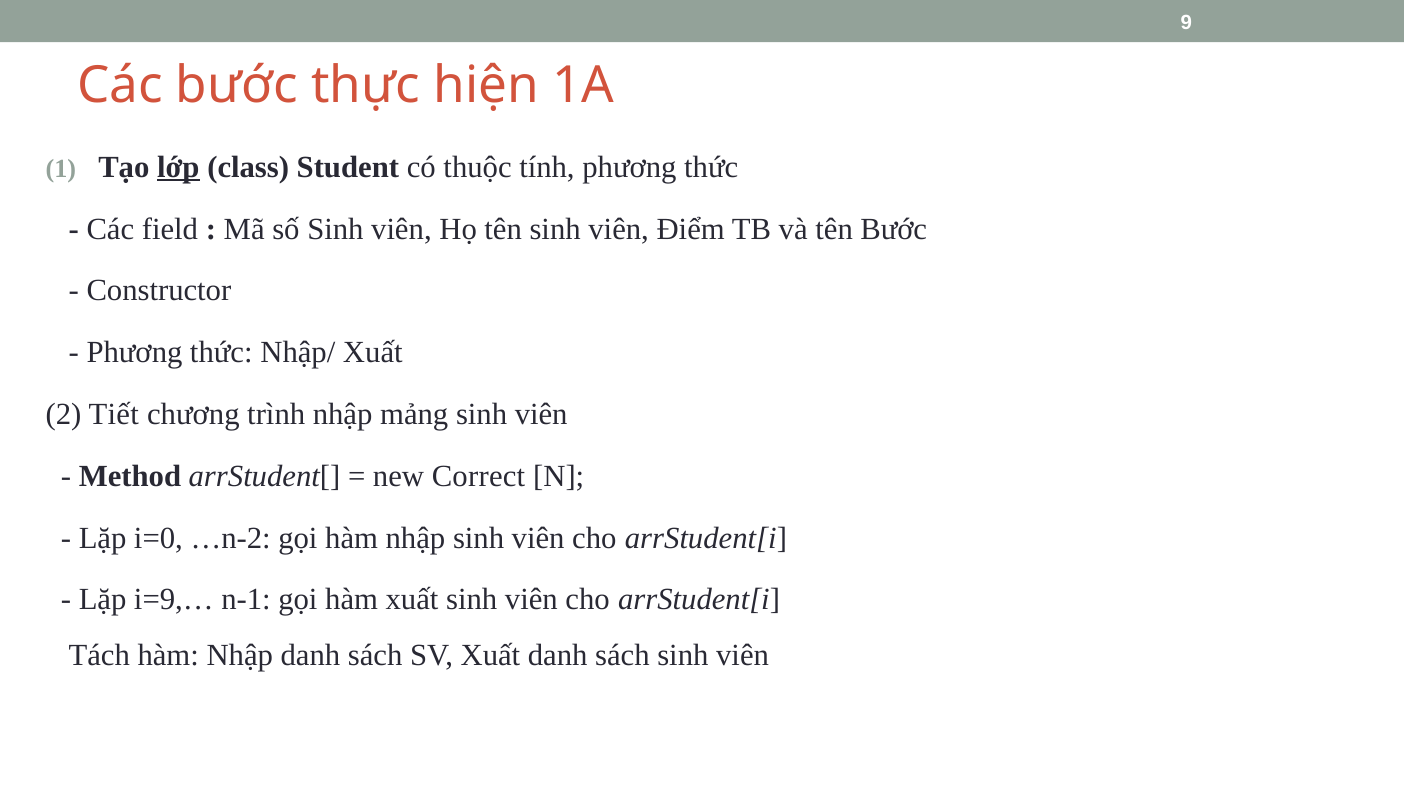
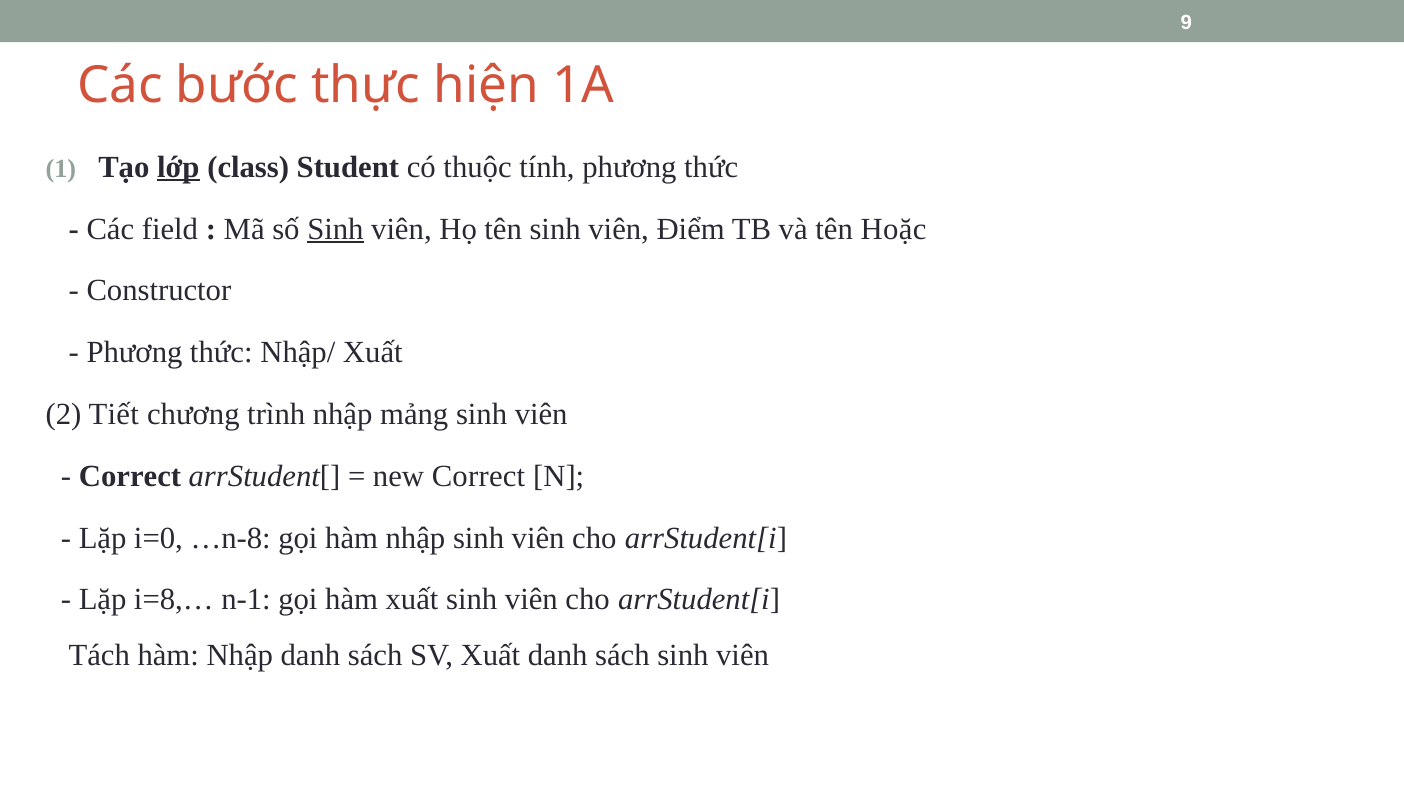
Sinh underline: none -> present (335, 229)
tên Bước: Bước -> Hoặc (894, 229)
Method: Method -> Correct (130, 476)
…n-2: …n-2 -> …n-8 (231, 538)
i=9,…: i=9,… -> i=8,… (174, 599)
